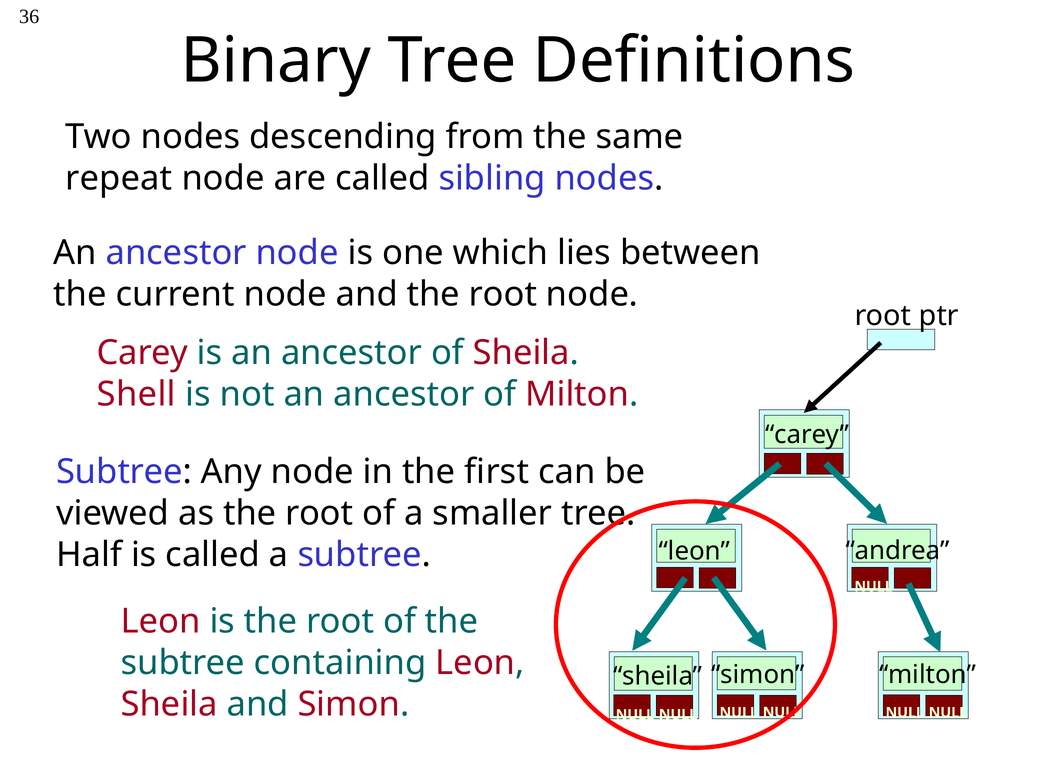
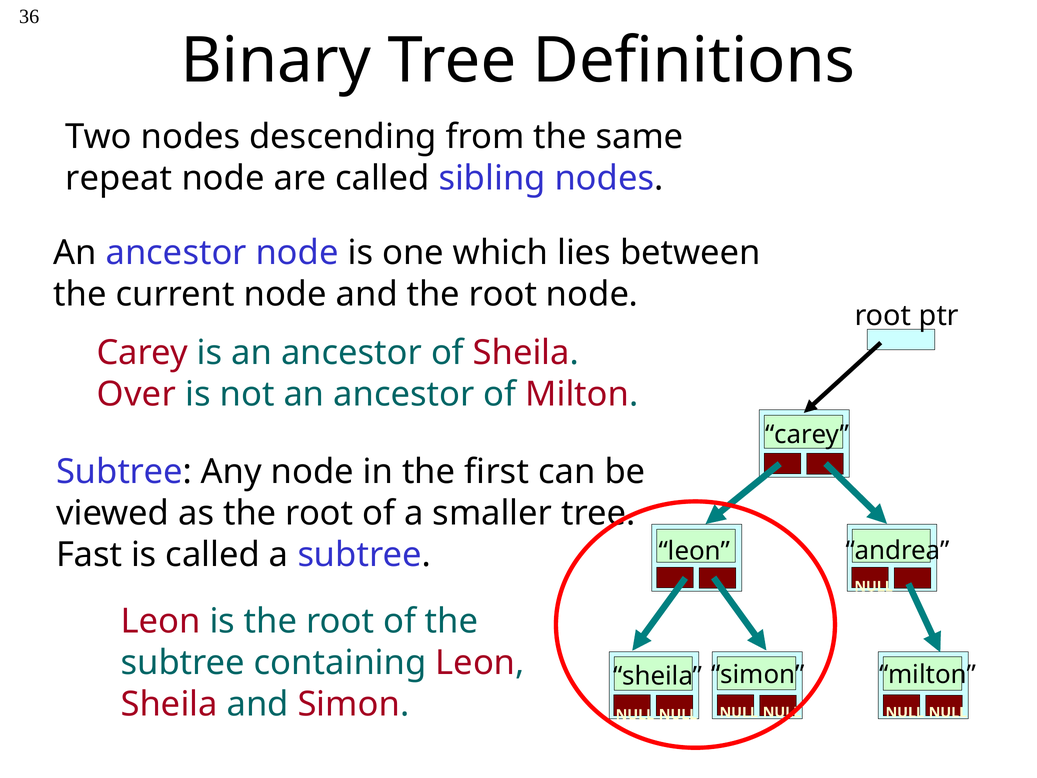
Shell: Shell -> Over (136, 394)
Half: Half -> Fast (89, 555)
